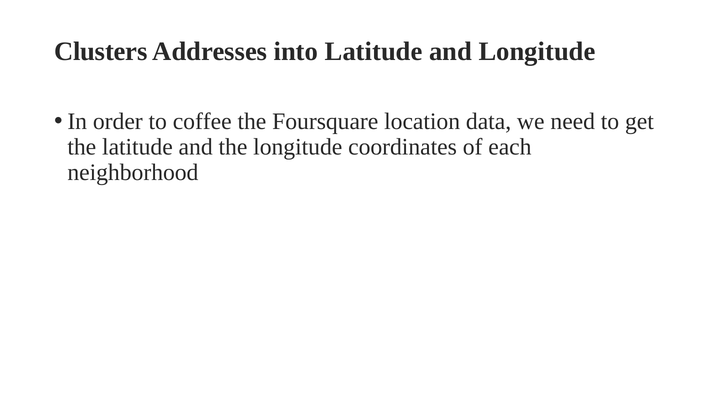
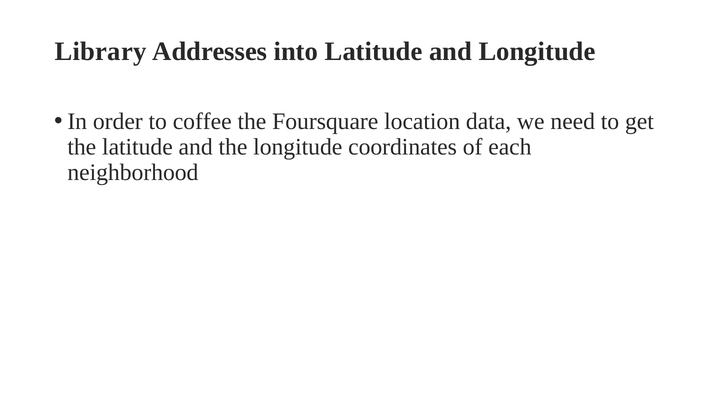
Clusters: Clusters -> Library (101, 52)
